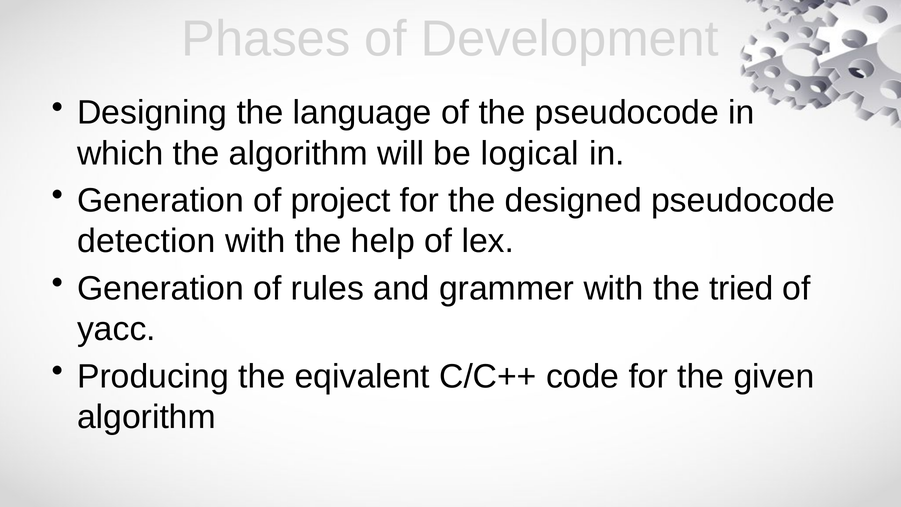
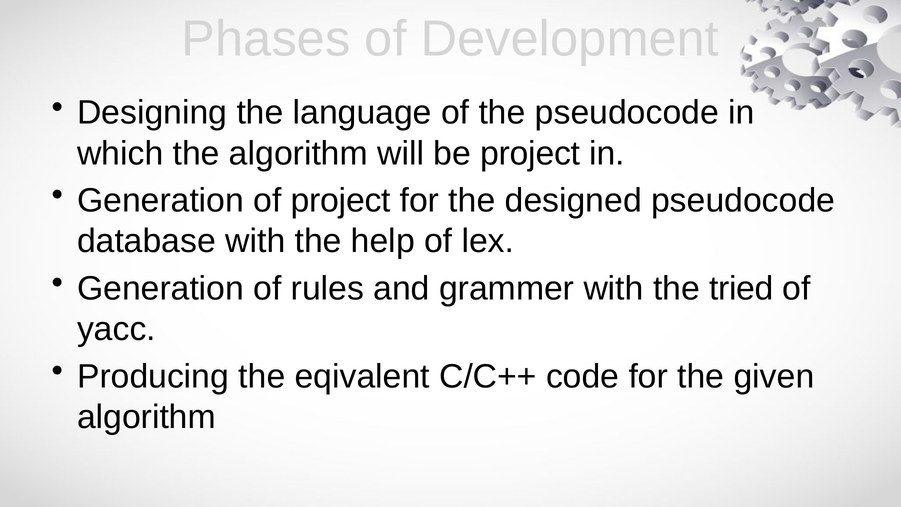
be logical: logical -> project (530, 153)
detection: detection -> database (146, 241)
